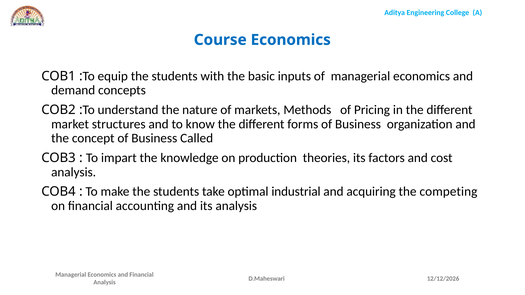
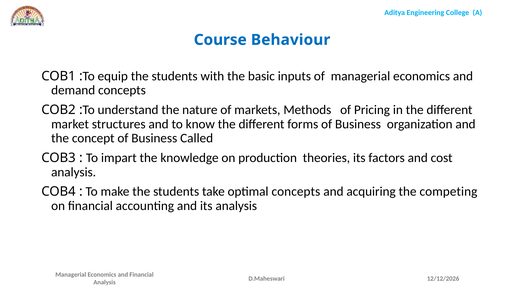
Course Economics: Economics -> Behaviour (291, 40)
optimal industrial: industrial -> concepts (296, 192)
